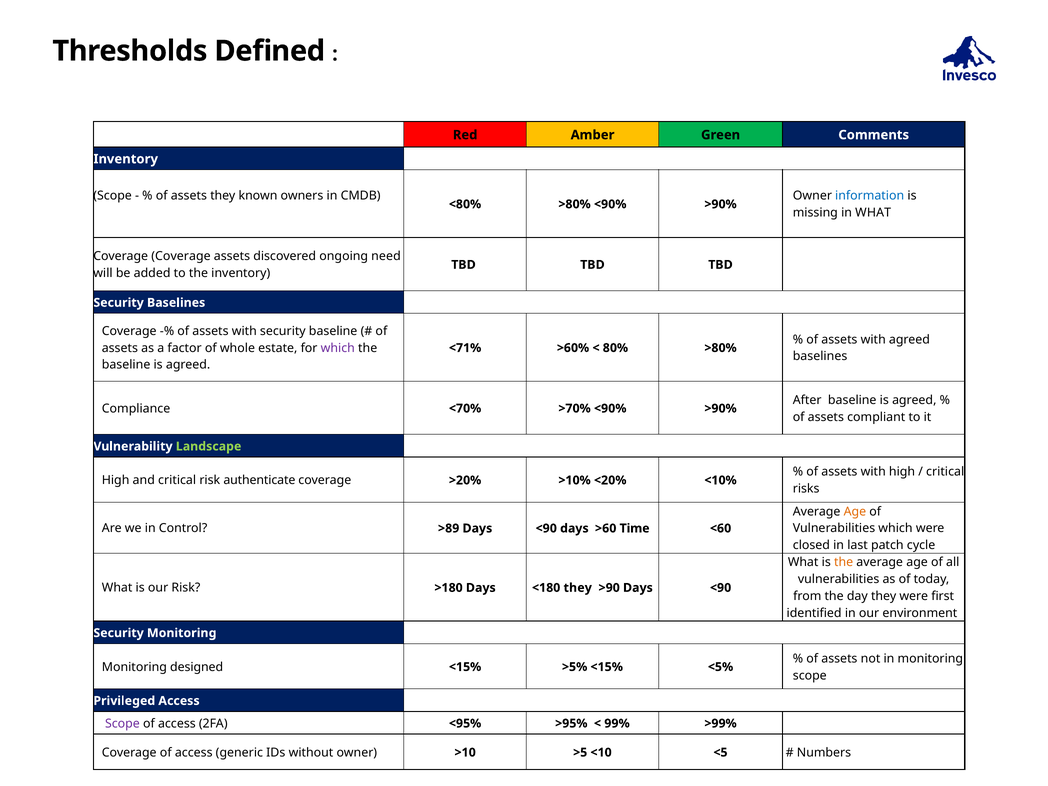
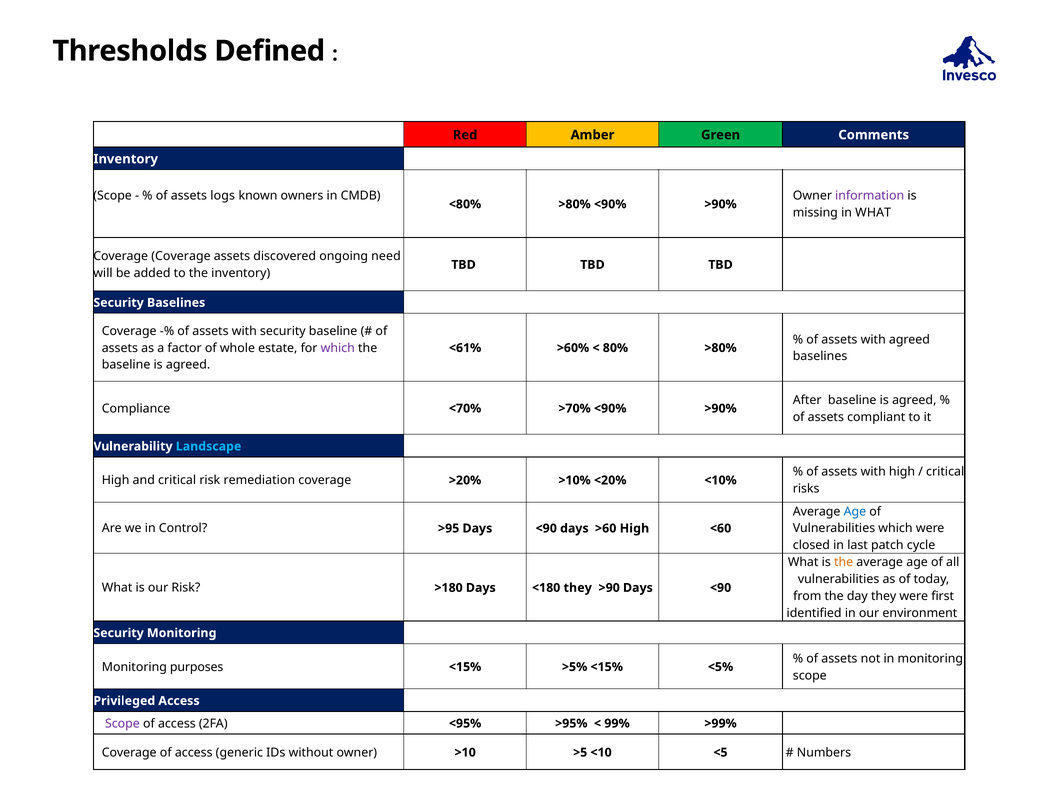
assets they: they -> logs (223, 196)
information colour: blue -> purple (870, 196)
<71%: <71% -> <61% (465, 348)
Landscape colour: light green -> light blue (209, 446)
authenticate: authenticate -> remediation (259, 480)
Age colour: orange -> blue (855, 511)
>89: >89 -> >95 (449, 528)
>60 Time: Time -> High (634, 528)
designed: designed -> purposes (197, 667)
